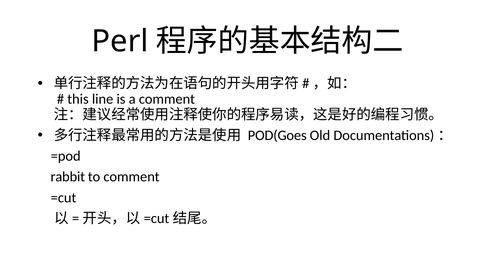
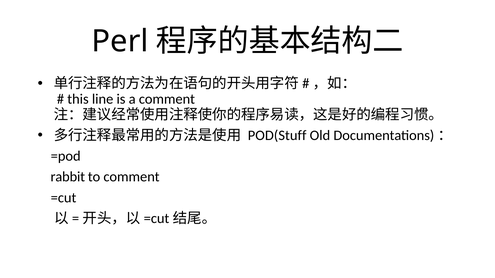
POD(Goes: POD(Goes -> POD(Stuff (277, 136)
